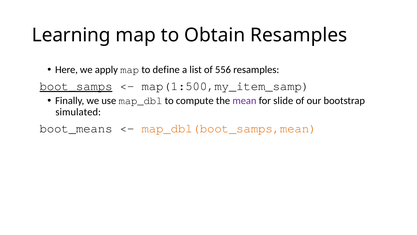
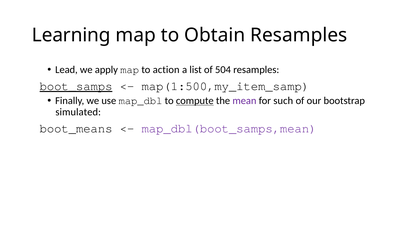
Here: Here -> Lead (66, 70)
define: define -> action (166, 70)
556: 556 -> 504 (223, 70)
compute underline: none -> present (195, 100)
slide: slide -> such (283, 100)
map_dbl(boot_samps,mean colour: orange -> purple (229, 128)
